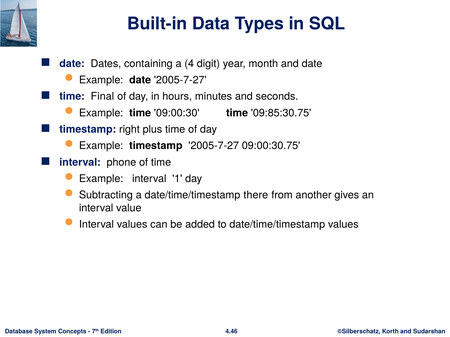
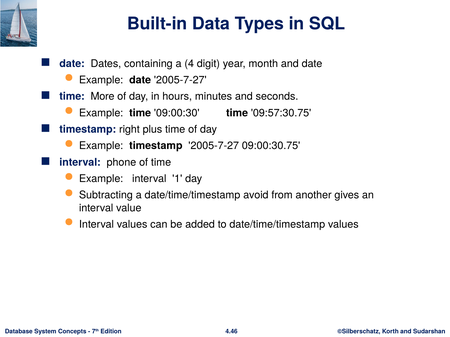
Final: Final -> More (103, 97)
09:85:30.75: 09:85:30.75 -> 09:57:30.75 (281, 113)
there: there -> avoid (256, 195)
